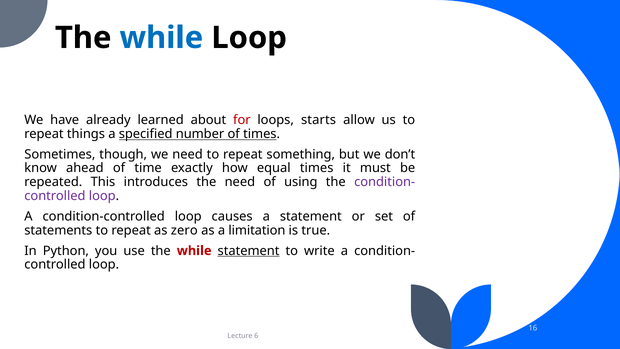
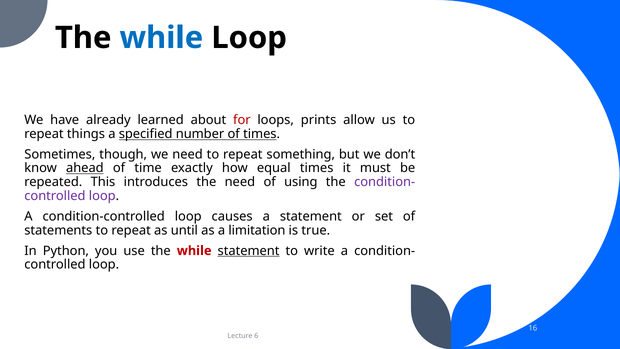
starts: starts -> prints (319, 120)
ahead underline: none -> present (85, 168)
zero: zero -> until (184, 230)
